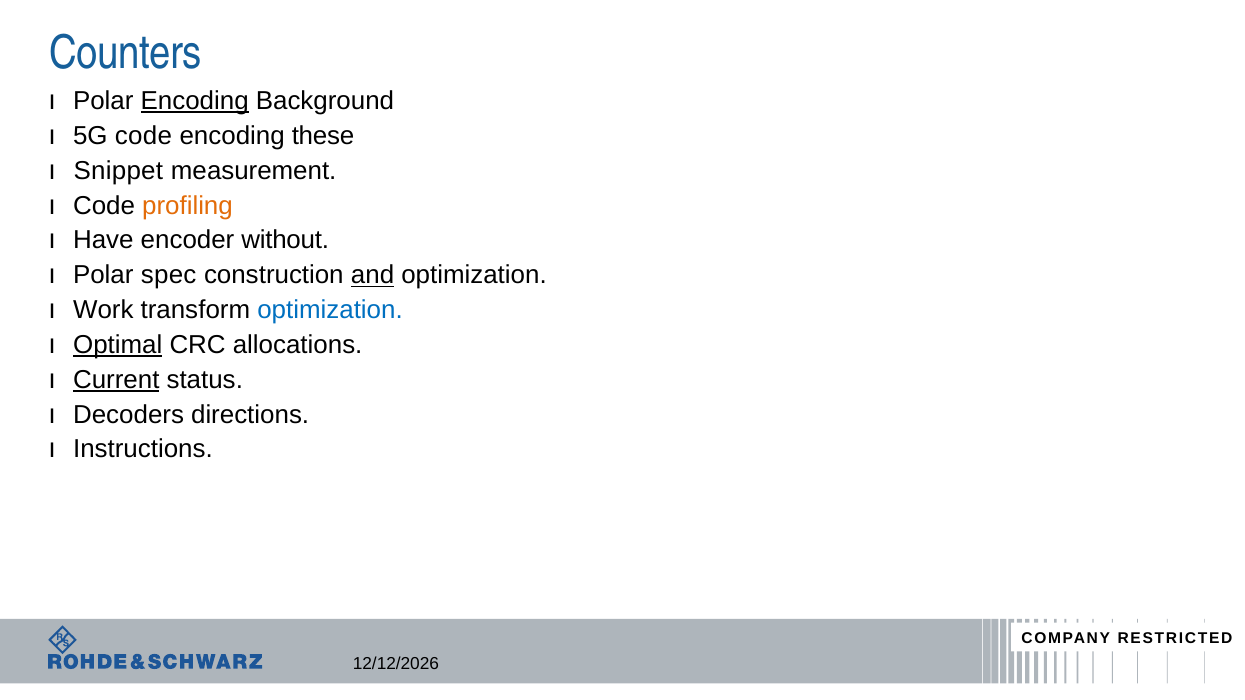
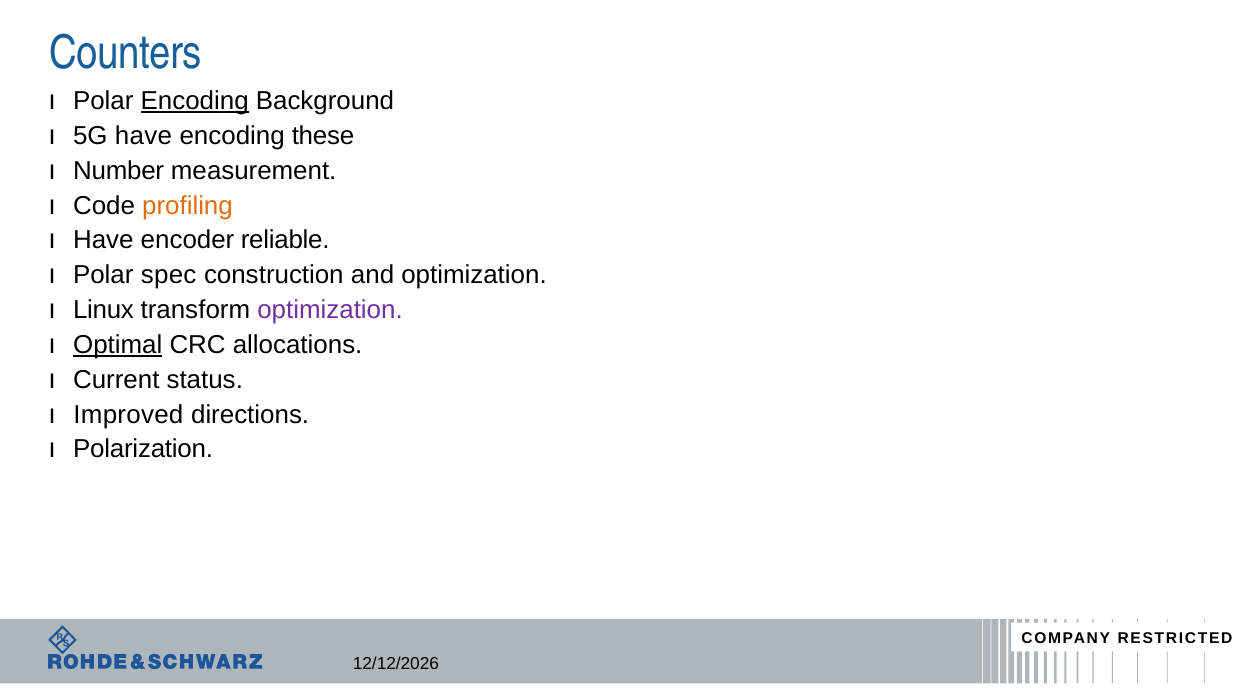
5G code: code -> have (143, 136)
Snippet: Snippet -> Number (119, 171)
without: without -> reliable (285, 240)
and underline: present -> none (373, 275)
Work: Work -> Linux (103, 310)
optimization colour: blue -> purple (330, 310)
Current underline: present -> none (116, 380)
Decoders: Decoders -> Improved (128, 415)
Instructions: Instructions -> Polarization (143, 450)
